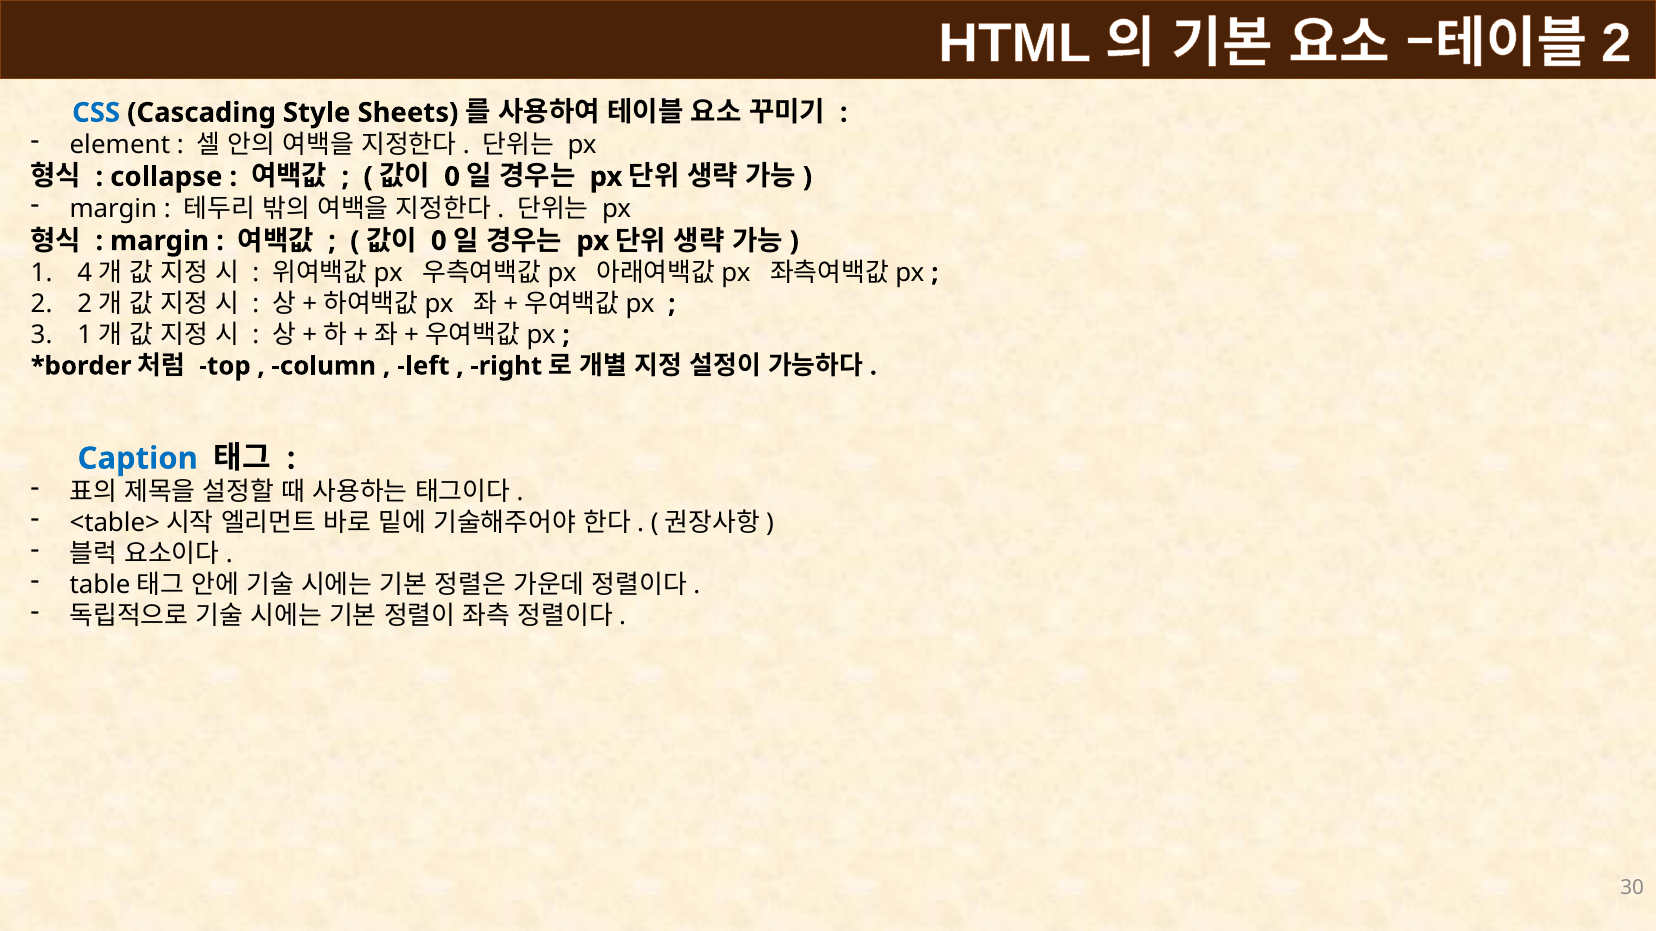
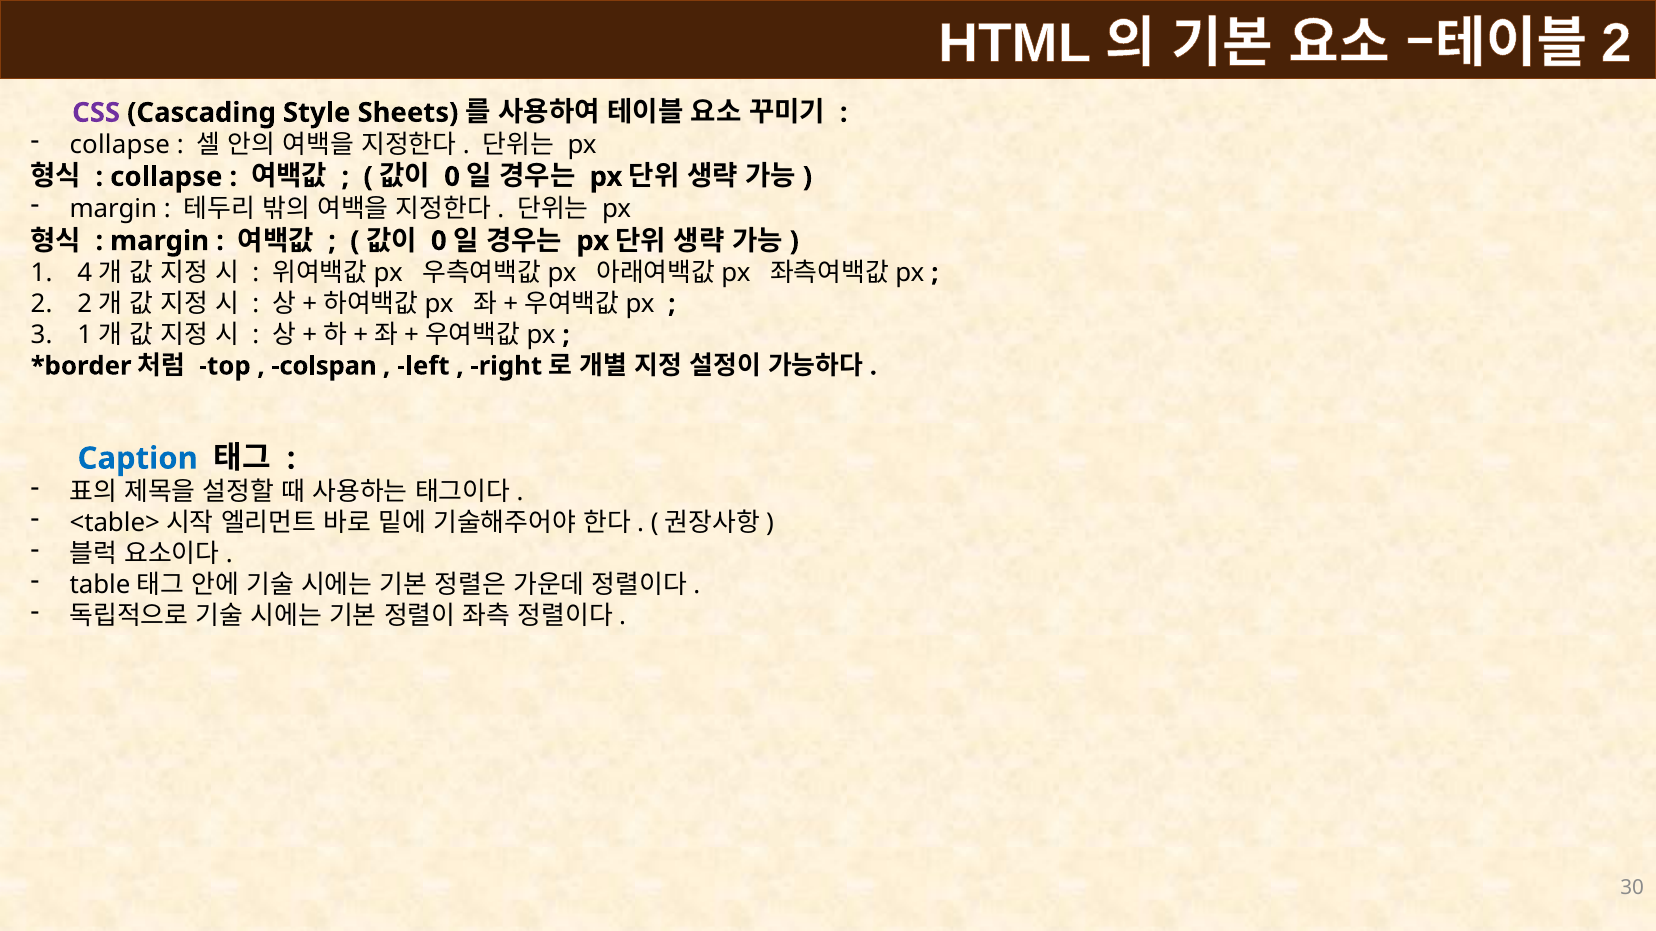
CSS colour: blue -> purple (96, 113)
element: element -> collapse (120, 145)
column: column -> colspan (324, 366)
